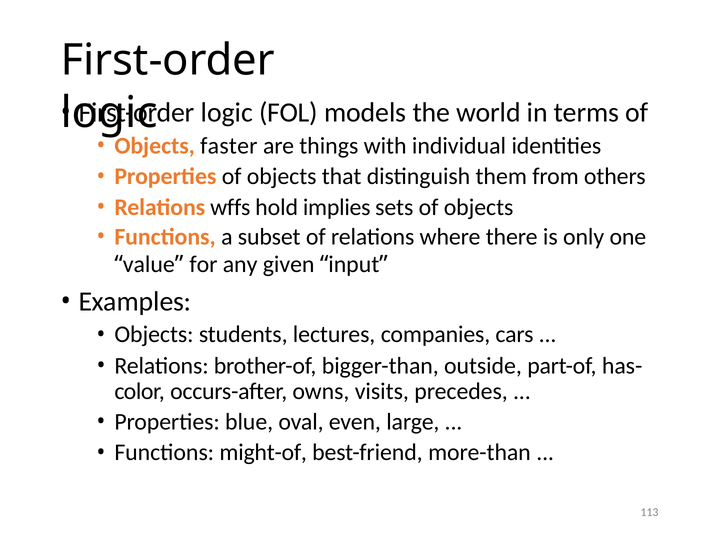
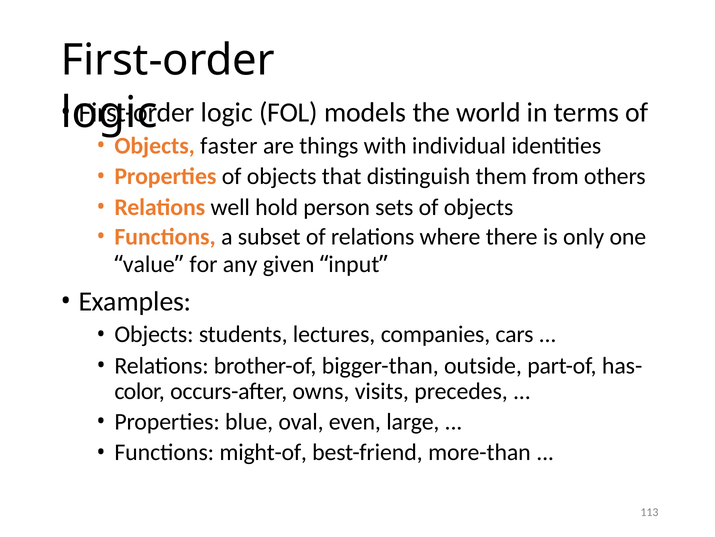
wffs: wffs -> well (230, 207)
implies: implies -> person (337, 207)
